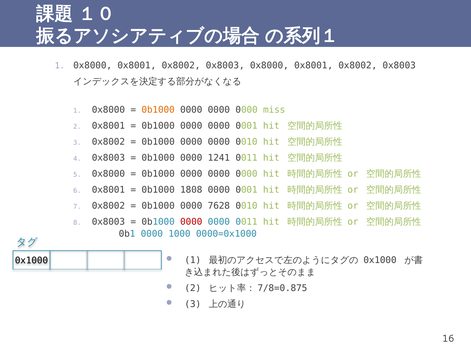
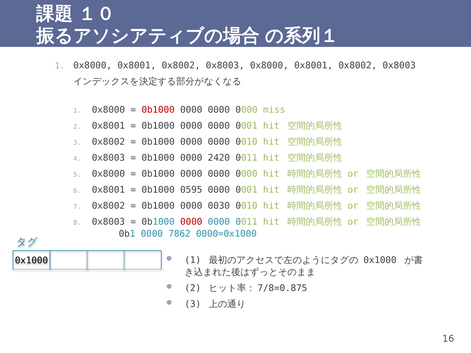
0b1000 colour: orange -> red (158, 110)
1241: 1241 -> 2420 (219, 158)
1808: 1808 -> 0595 (191, 190)
7628: 7628 -> 0030 (219, 206)
1000: 1000 -> 7862 (179, 234)
